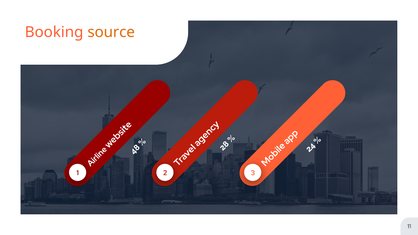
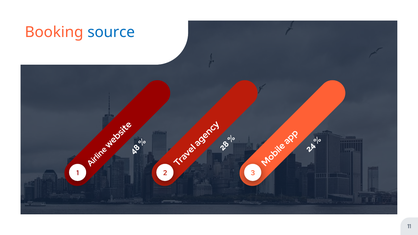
source colour: orange -> blue (111, 32)
